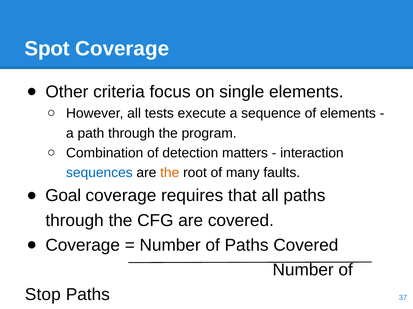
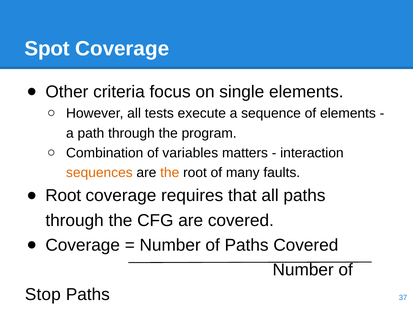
detection: detection -> variables (190, 153)
sequences colour: blue -> orange (99, 173)
Goal: Goal -> Root (63, 196)
